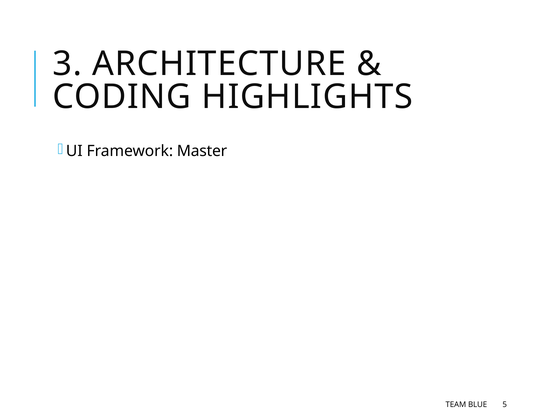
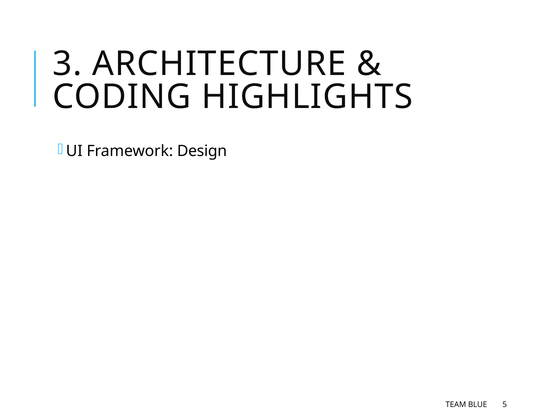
Master: Master -> Design (202, 151)
